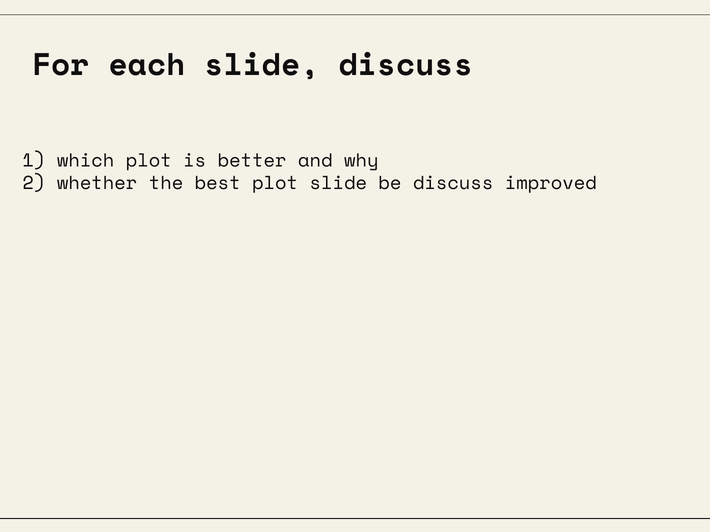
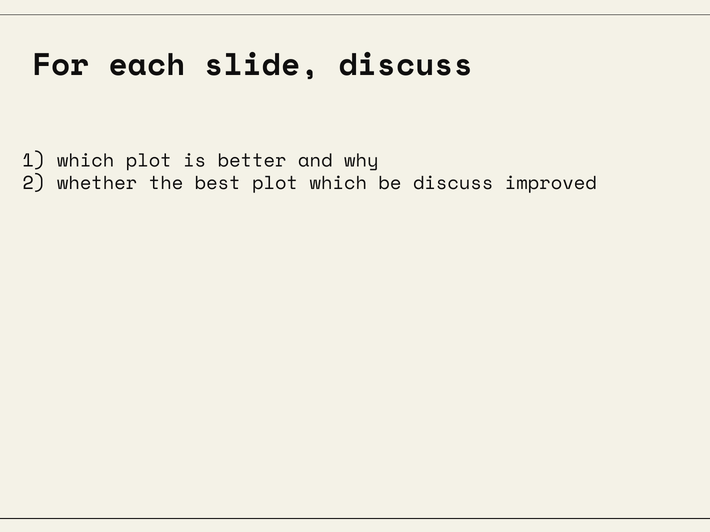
plot slide: slide -> which (338, 183)
